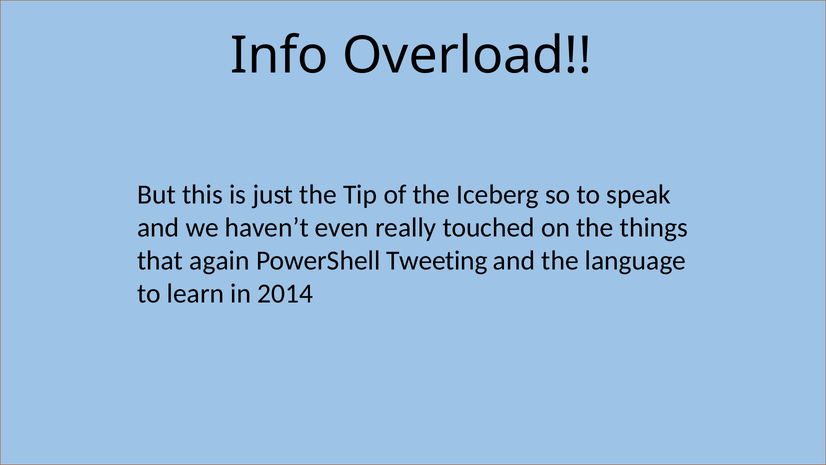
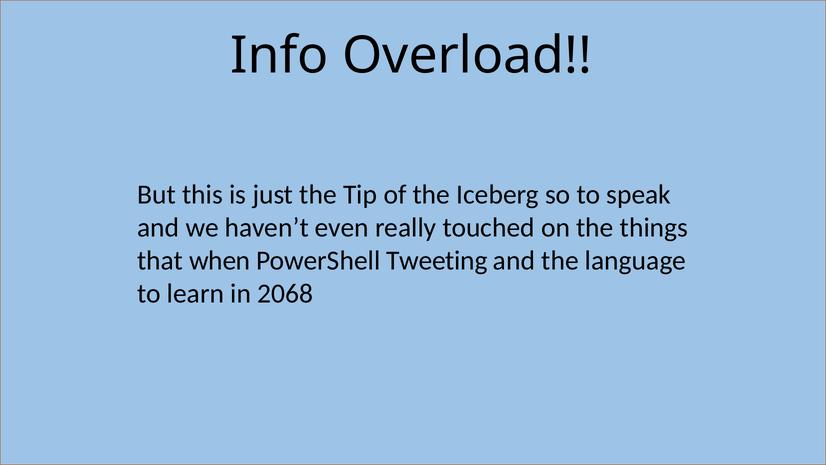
again: again -> when (220, 260)
2014: 2014 -> 2068 (285, 293)
